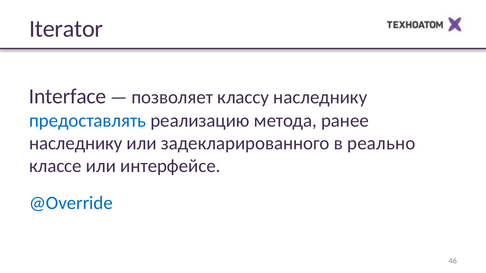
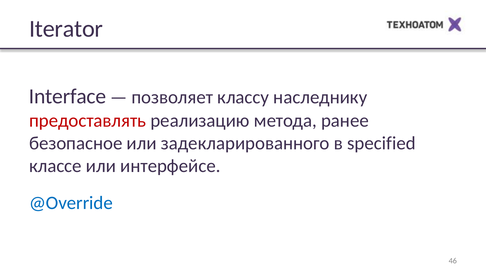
предоставлять colour: blue -> red (88, 121)
наследнику: наследнику -> безопасное (76, 143)
реально: реально -> specified (381, 143)
